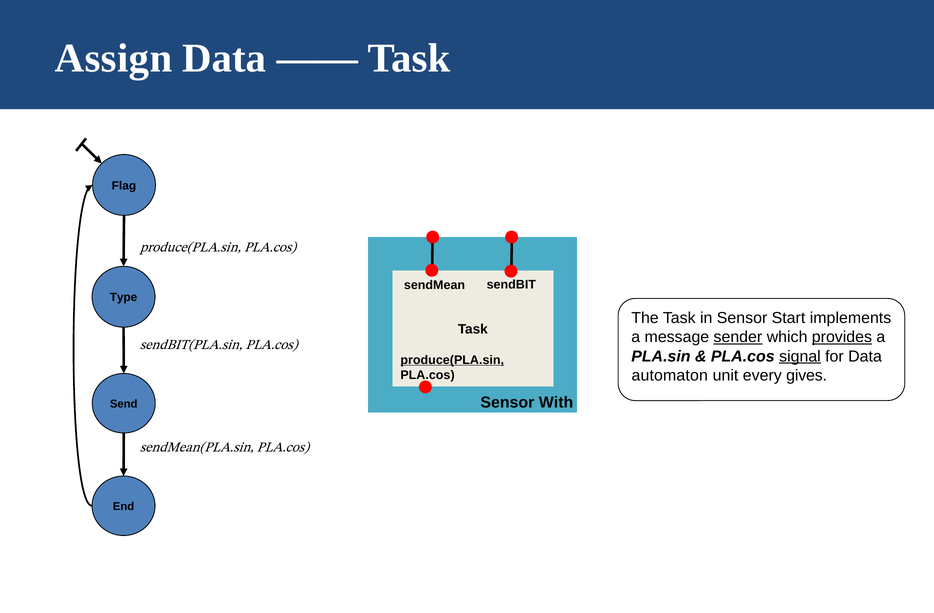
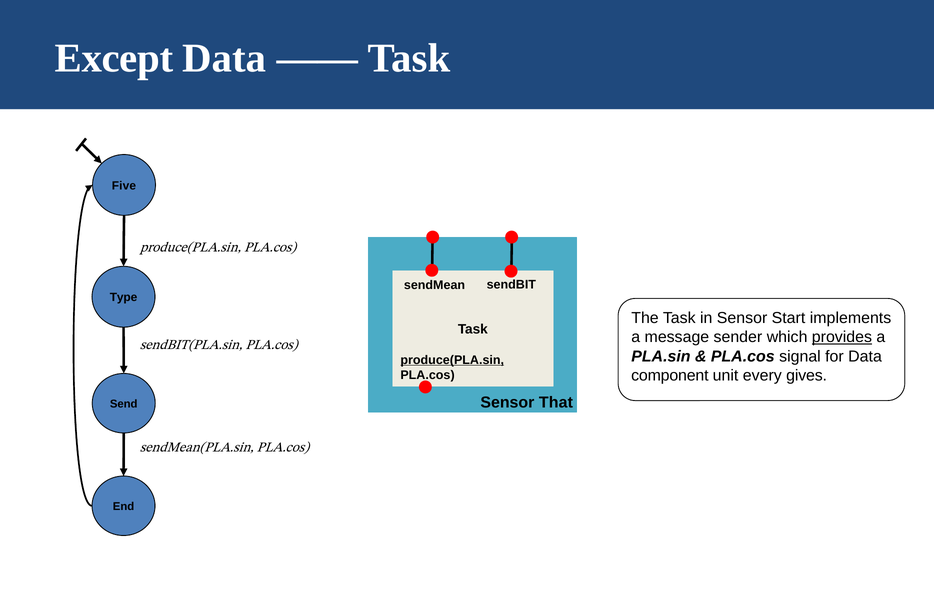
Assign: Assign -> Except (114, 58)
Flag: Flag -> Five (124, 186)
sender underline: present -> none (738, 337)
signal underline: present -> none (800, 357)
automaton: automaton -> component (670, 376)
With: With -> That (556, 403)
